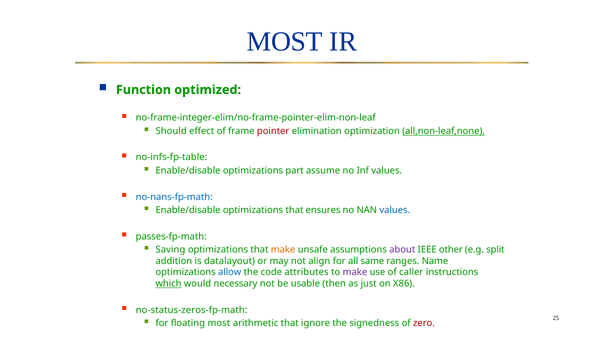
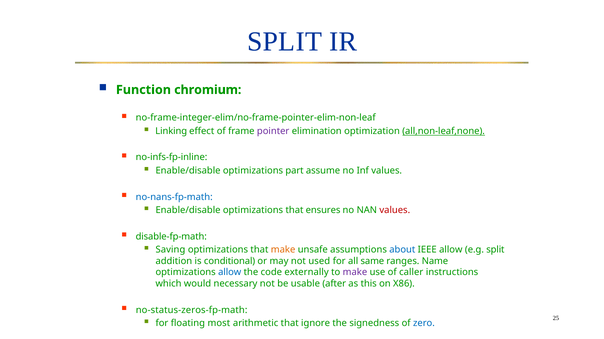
MOST: MOST -> SPLIT (285, 42)
optimized: optimized -> chromium (208, 90)
Should: Should -> Linking (171, 131)
pointer colour: red -> purple (273, 131)
no-infs-fp-table: no-infs-fp-table -> no-infs-fp-inline (172, 158)
values colour: blue -> red (395, 211)
passes-fp-math: passes-fp-math -> disable-fp-math (171, 237)
about colour: purple -> blue (402, 250)
IEEE other: other -> allow (451, 250)
datalayout: datalayout -> conditional (230, 262)
align: align -> used (319, 262)
attributes: attributes -> externally (307, 273)
which underline: present -> none (169, 284)
then: then -> after (334, 284)
just: just -> this (369, 284)
zero colour: red -> blue (424, 324)
